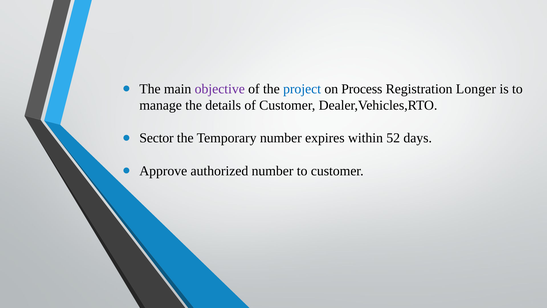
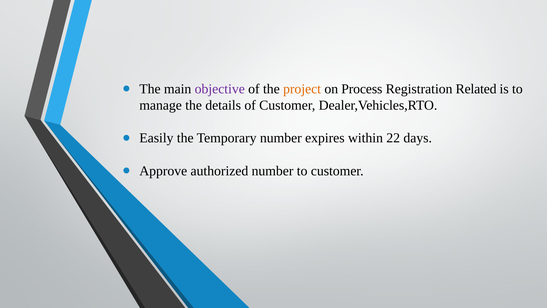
project colour: blue -> orange (302, 89)
Longer: Longer -> Related (476, 89)
Sector: Sector -> Easily (156, 138)
52: 52 -> 22 (393, 138)
